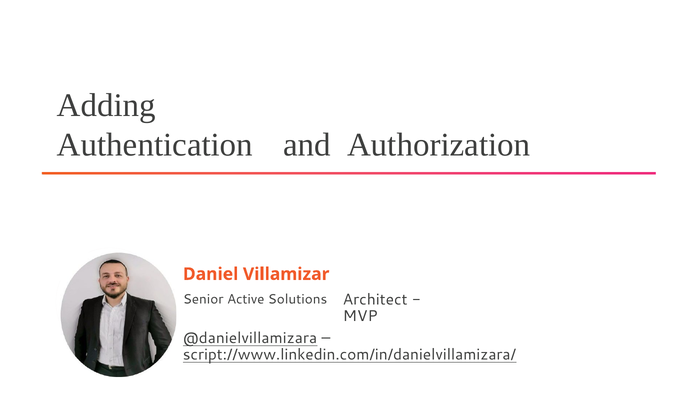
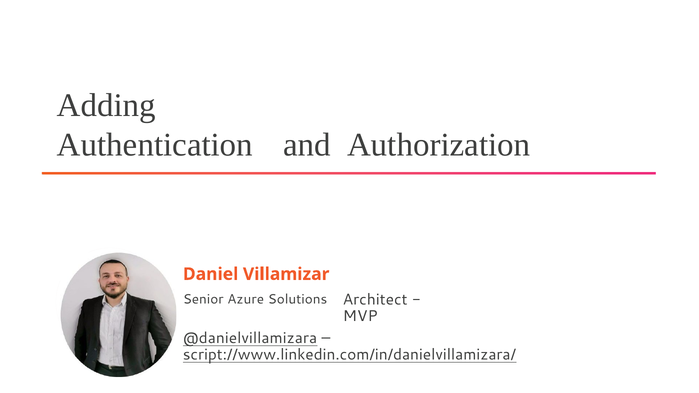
Active: Active -> Azure (246, 300)
